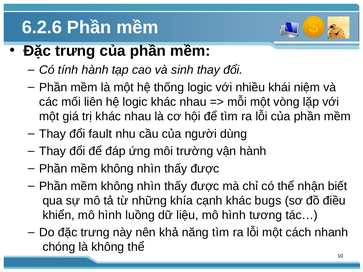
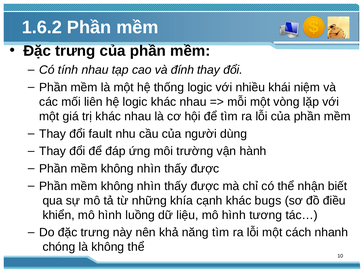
6.2.6: 6.2.6 -> 1.6.2 (42, 27)
tính hành: hành -> nhau (95, 70)
sinh: sinh -> đính (182, 70)
